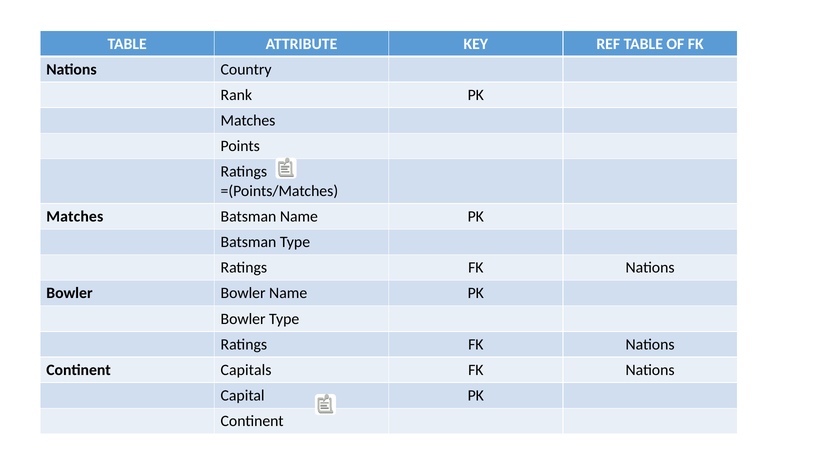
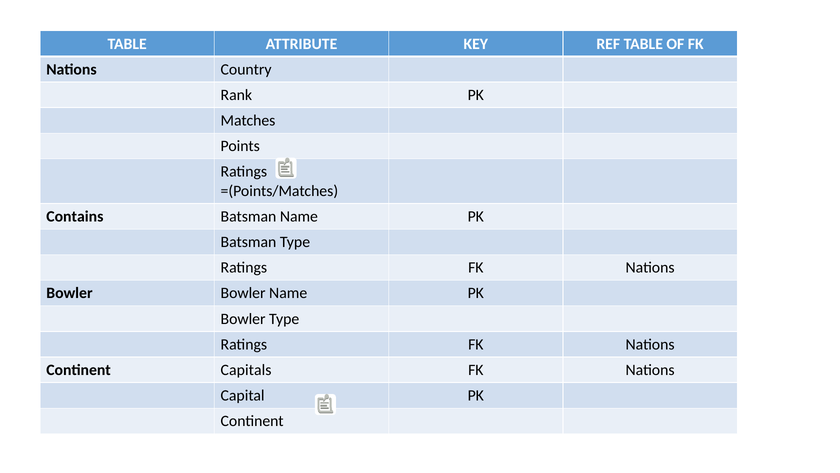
Matches: Matches -> Contains (75, 216)
